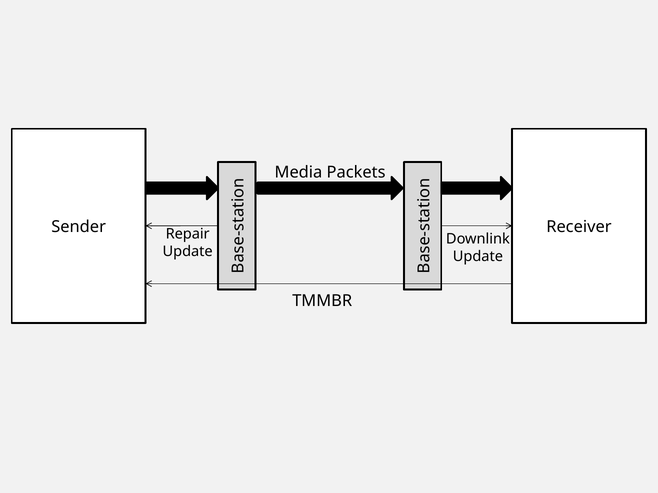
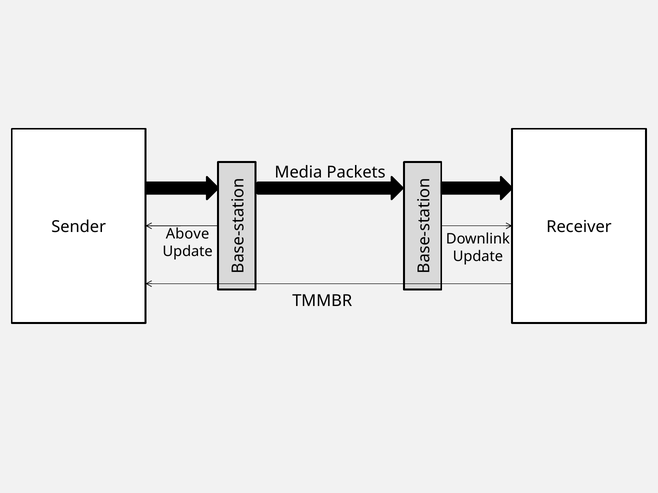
Repair: Repair -> Above (188, 234)
